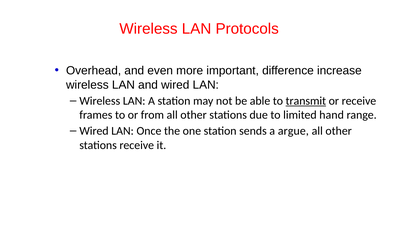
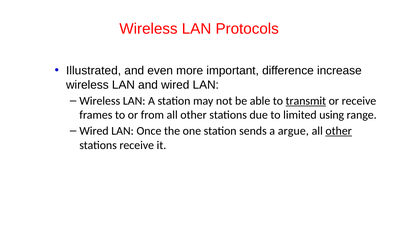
Overhead: Overhead -> Illustrated (94, 71)
hand: hand -> using (332, 115)
other underline: none -> present (339, 131)
